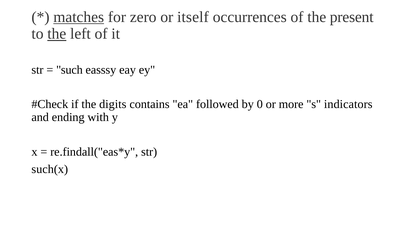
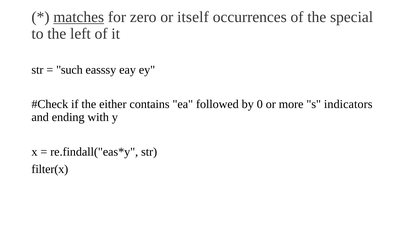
present: present -> special (352, 17)
the underline: present -> none (57, 34)
digits: digits -> either (113, 104)
such(x: such(x -> filter(x (50, 169)
